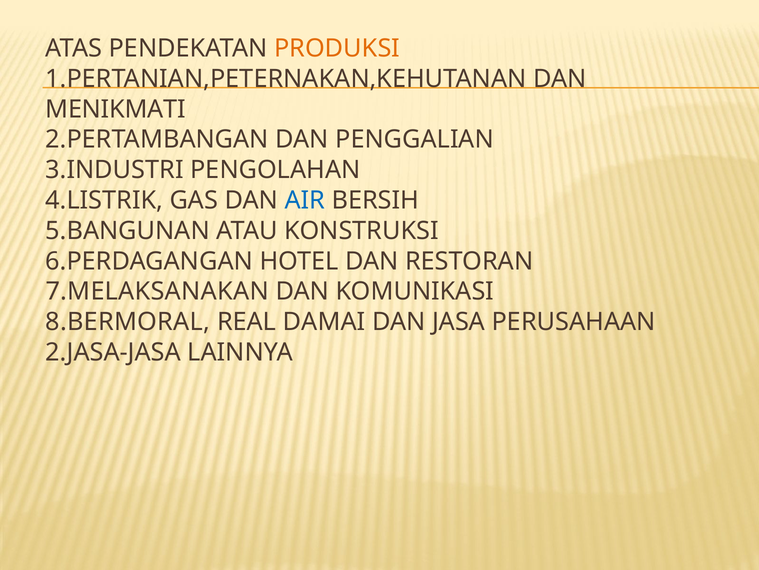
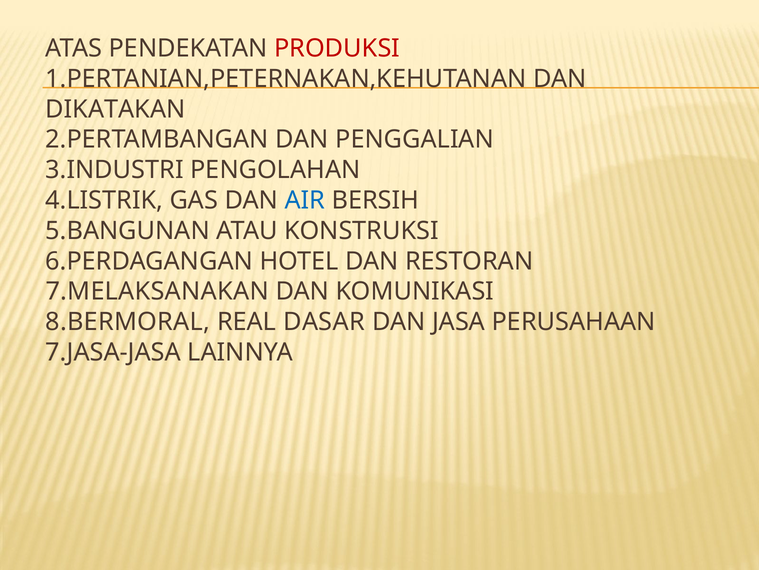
PRODUKSI colour: orange -> red (337, 48)
MENIKMATI: MENIKMATI -> DIKATAKAN (115, 109)
DAMAI: DAMAI -> DASAR (324, 322)
2.JASA-JASA: 2.JASA-JASA -> 7.JASA-JASA (113, 352)
